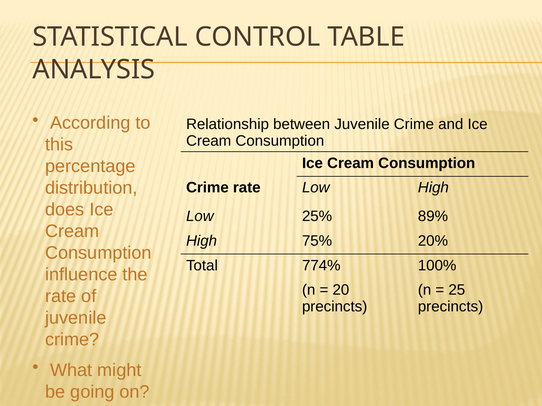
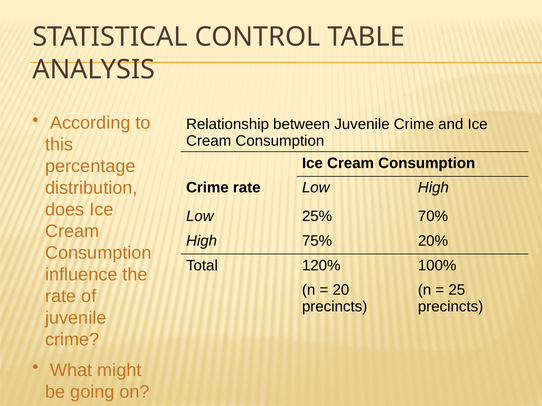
89%: 89% -> 70% (433, 217)
774%: 774% -> 120% (321, 266)
